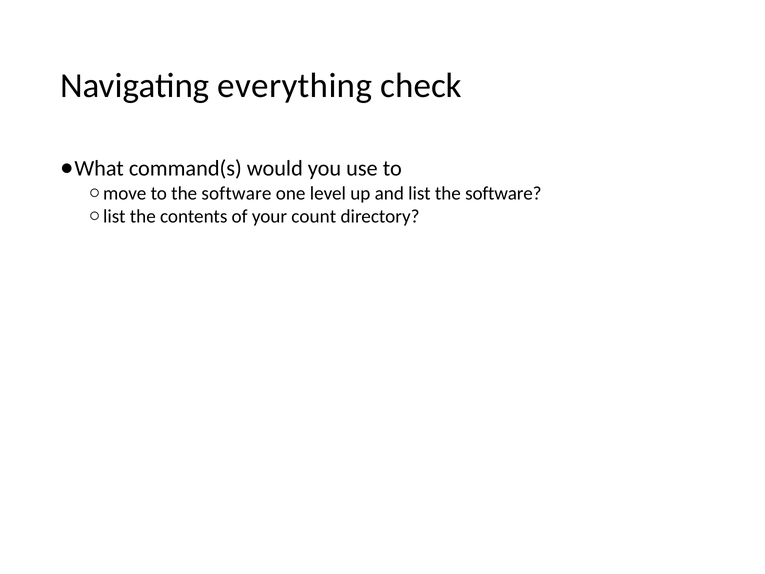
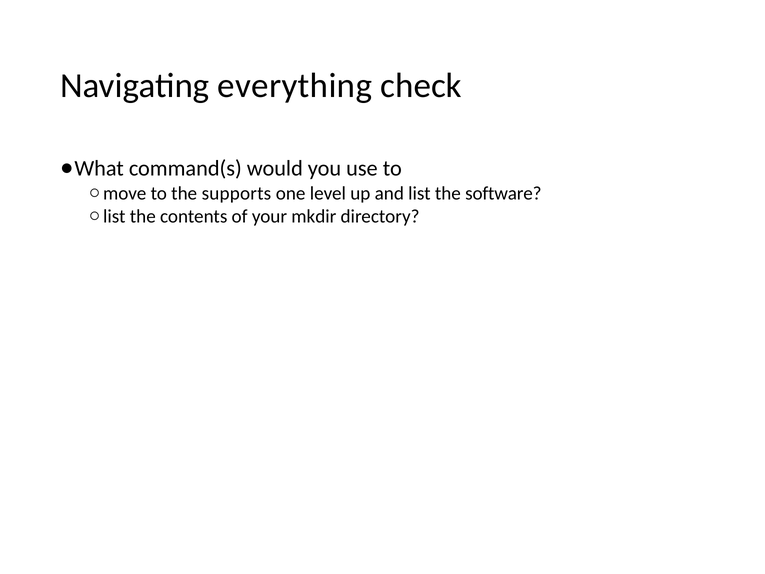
to the software: software -> supports (236, 193)
count: count -> mkdir (314, 216)
